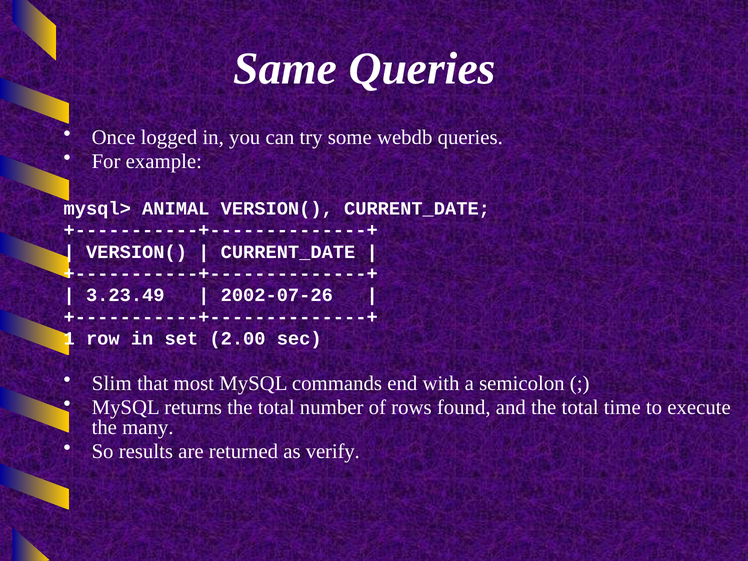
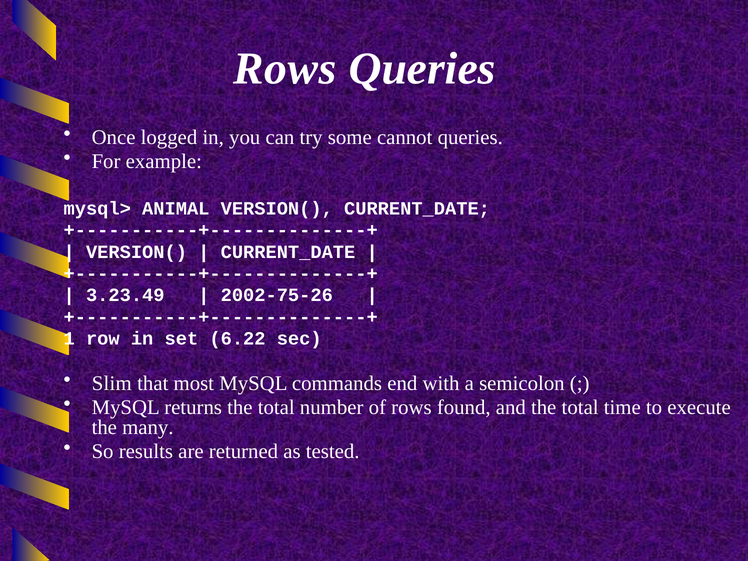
Same: Same -> Rows (285, 69)
webdb: webdb -> cannot (405, 137)
2002-07-26: 2002-07-26 -> 2002-75-26 (277, 295)
2.00: 2.00 -> 6.22 (237, 339)
verify: verify -> tested (333, 452)
